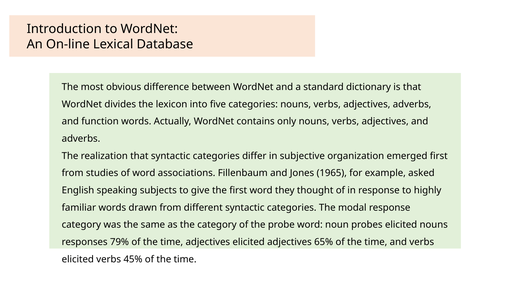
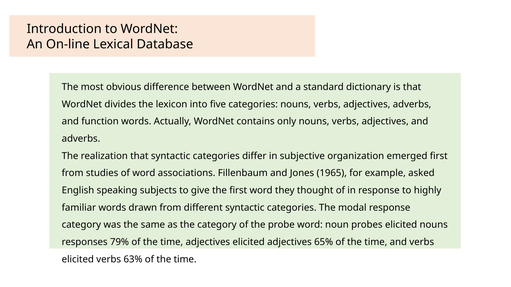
45%: 45% -> 63% (133, 260)
